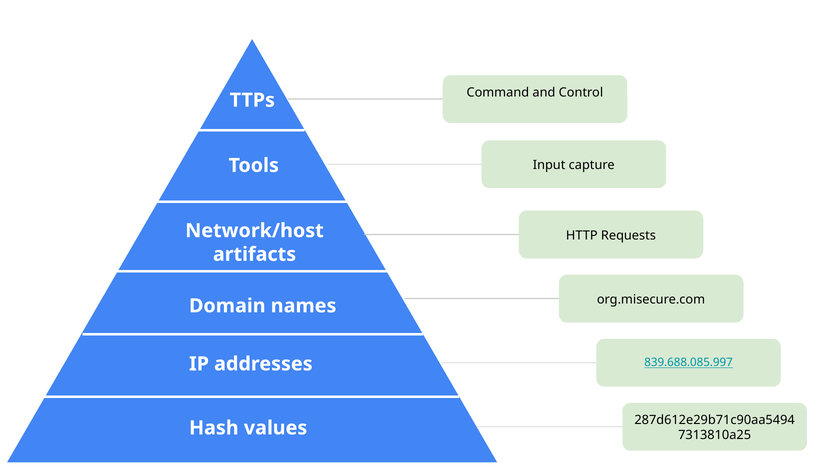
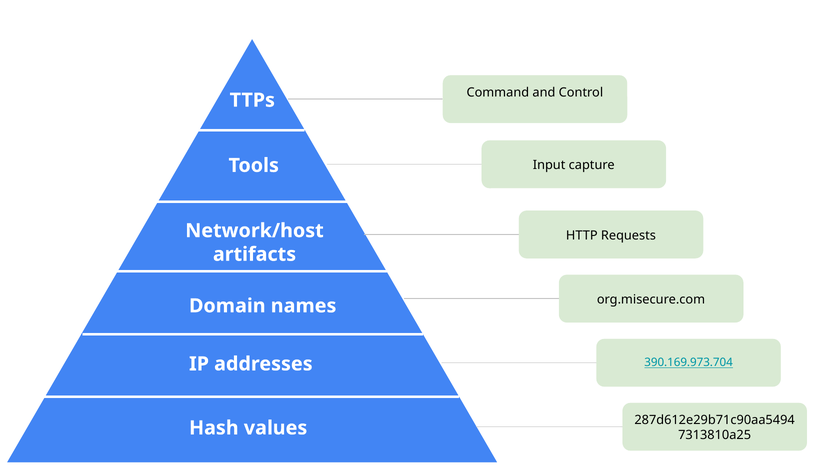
839.688.085.997: 839.688.085.997 -> 390.169.973.704 (689, 363)
